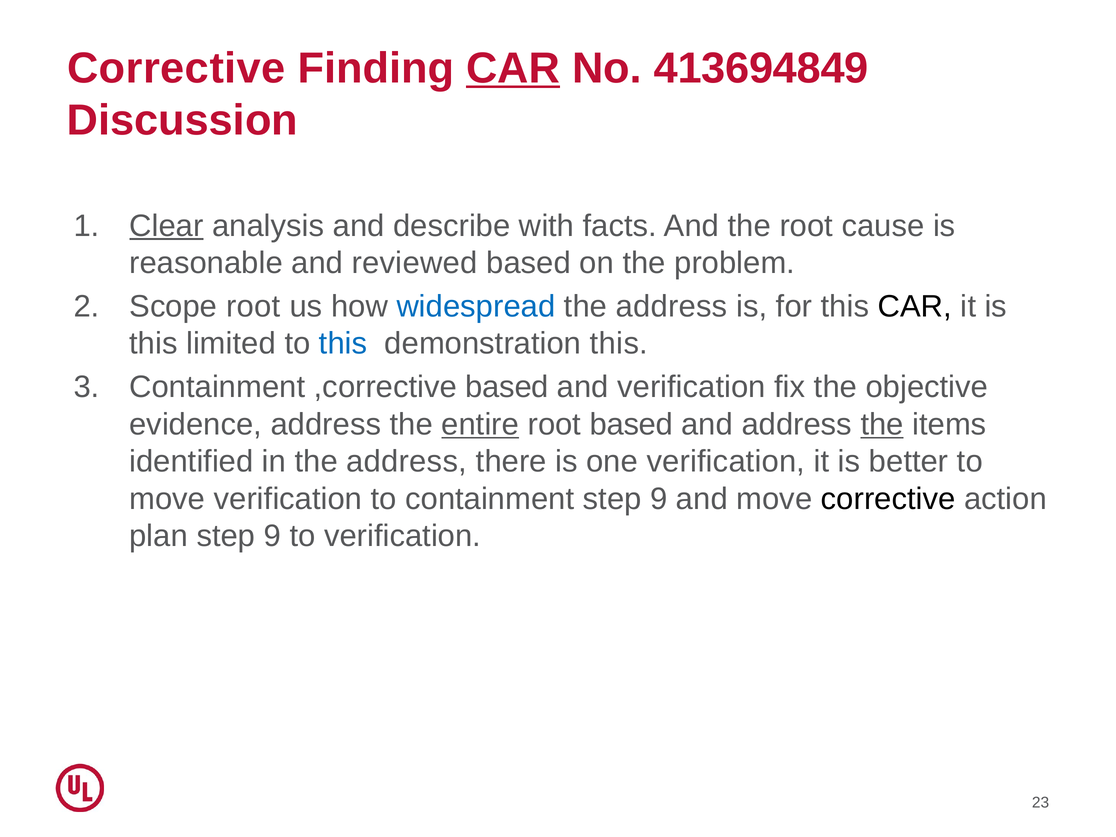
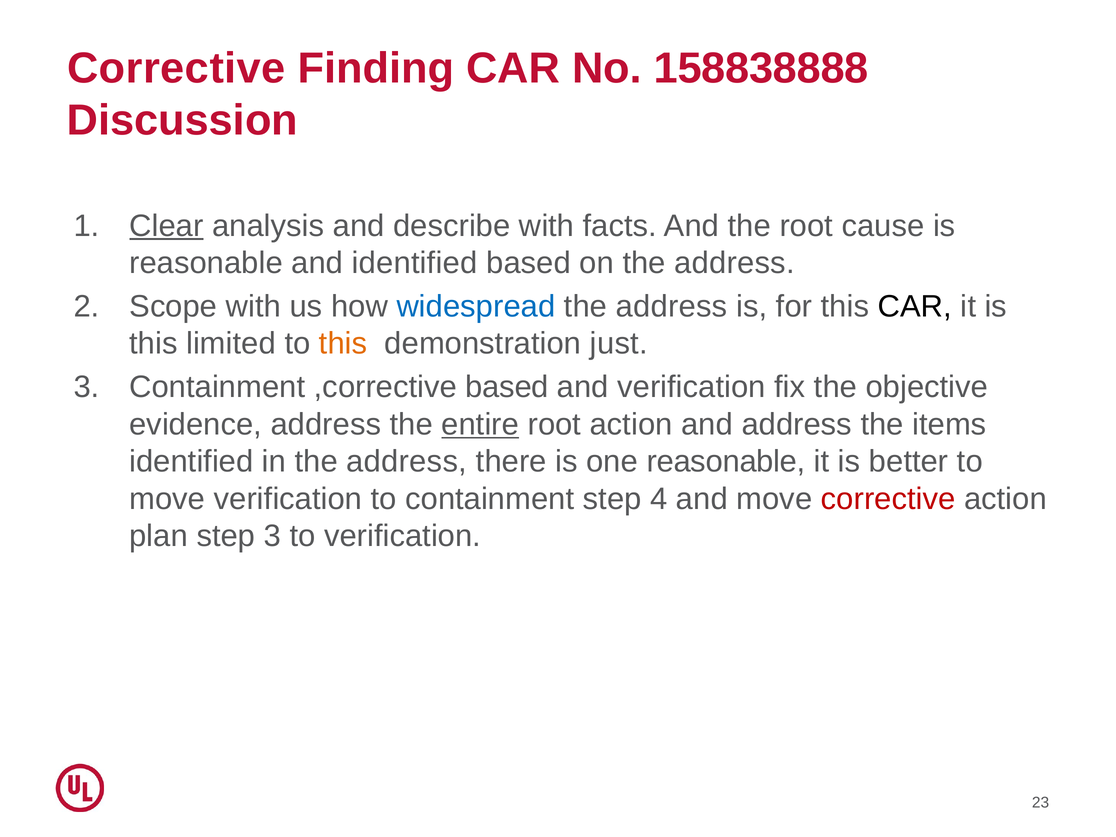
CAR underline: present -> none (513, 68)
413694849: 413694849 -> 158838888 (761, 68)
and reviewed: reviewed -> identified (415, 263)
on the problem: problem -> address (735, 263)
Scope root: root -> with (253, 307)
this colour: blue -> orange (343, 344)
demonstration this: this -> just (619, 344)
root based: based -> action (631, 424)
the underline: present -> none (882, 424)
one verification: verification -> reasonable (726, 462)
containment step 9: 9 -> 4 (659, 499)
corrective colour: black -> red (888, 499)
plan step 9: 9 -> 3 (272, 536)
